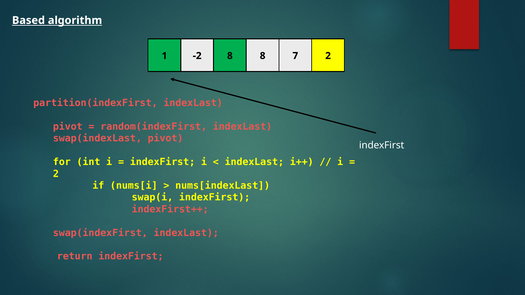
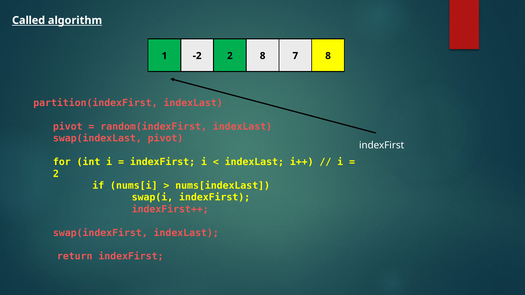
Based: Based -> Called (29, 20)
-2 8: 8 -> 2 (230, 56)
7 2: 2 -> 8 (328, 56)
